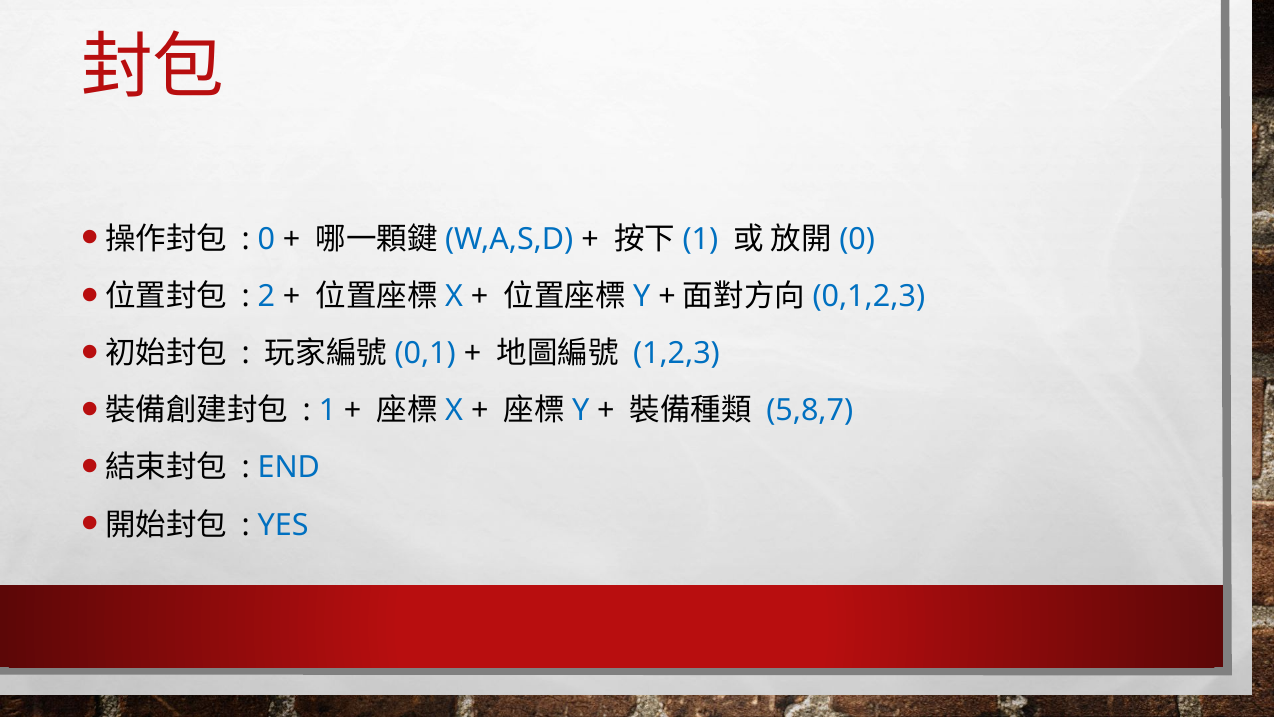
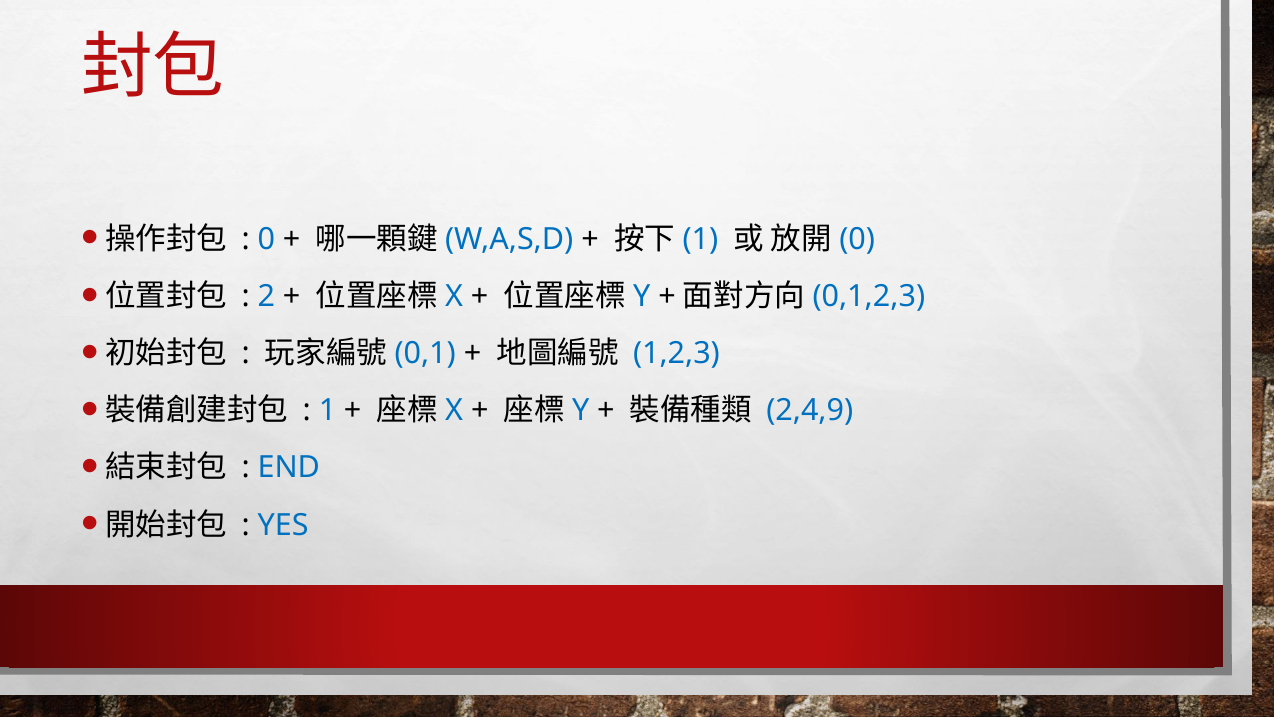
5,8,7: 5,8,7 -> 2,4,9 (810, 410)
